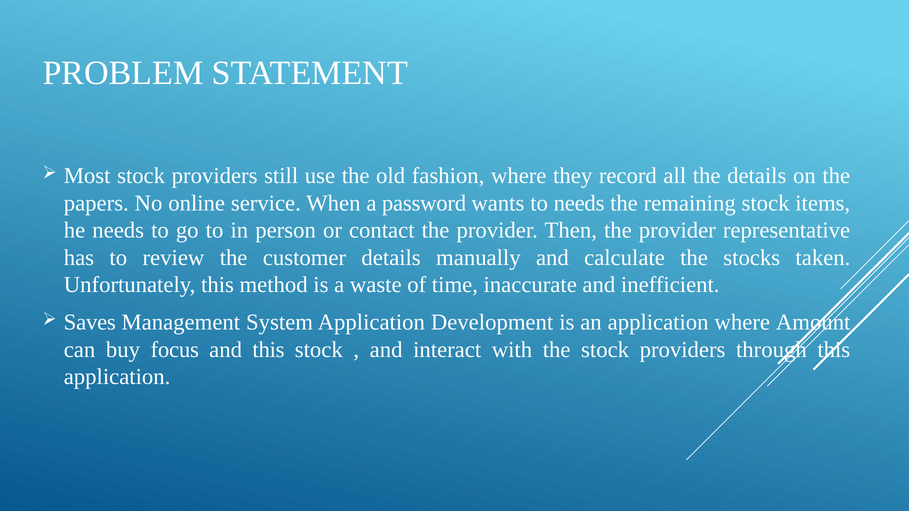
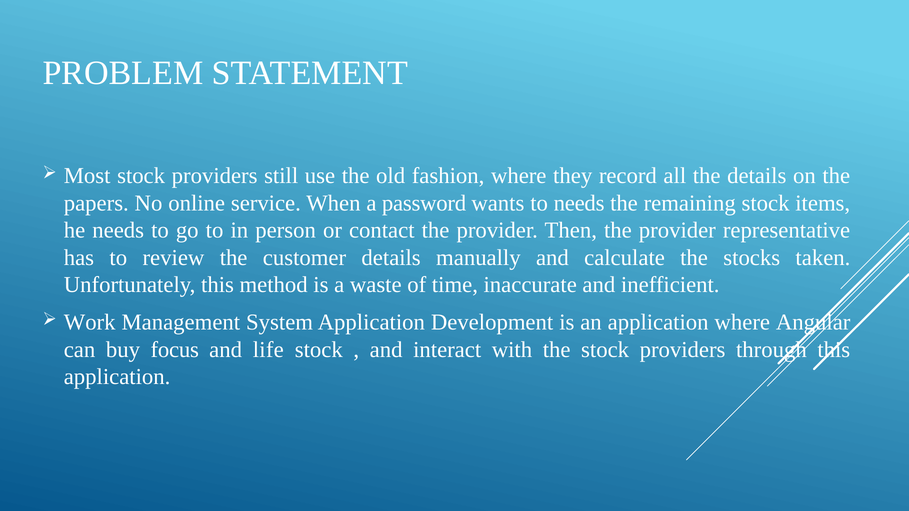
Saves: Saves -> Work (90, 323)
Amount: Amount -> Angular (813, 323)
and this: this -> life (268, 350)
